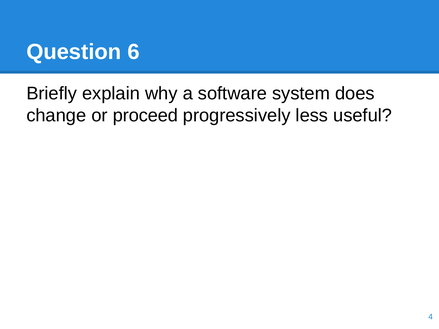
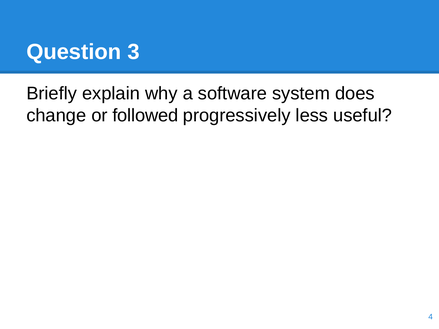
6: 6 -> 3 (134, 52)
proceed: proceed -> followed (145, 115)
